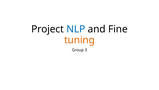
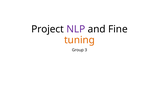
NLP colour: blue -> purple (76, 29)
